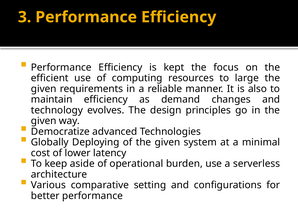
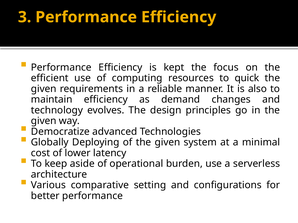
large: large -> quick (247, 78)
